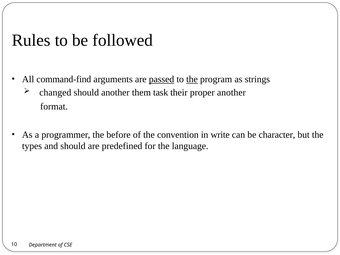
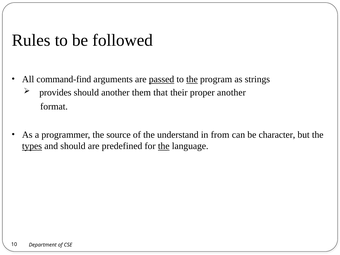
changed: changed -> provides (55, 92)
task: task -> that (161, 92)
before: before -> source (119, 135)
convention: convention -> understand (178, 135)
write: write -> from (220, 135)
types underline: none -> present (32, 146)
the underline: none -> present (164, 146)
